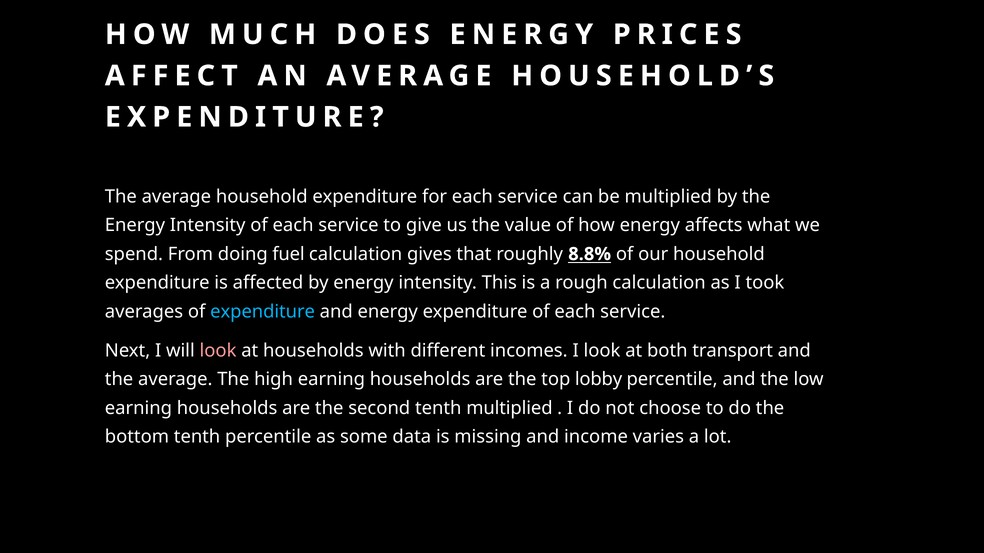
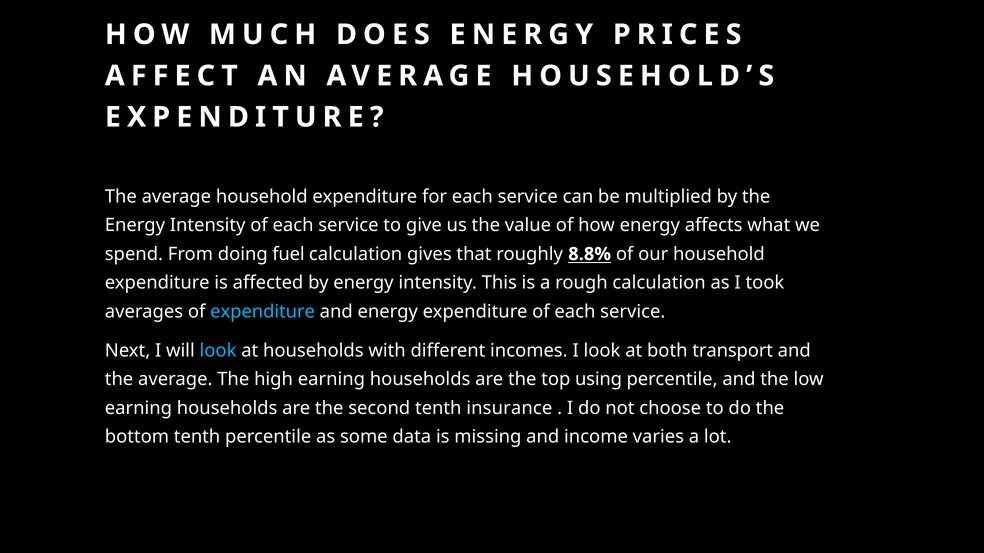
look colour: pink -> light blue (218, 351)
lobby: lobby -> using (599, 380)
tenth multiplied: multiplied -> insurance (509, 408)
